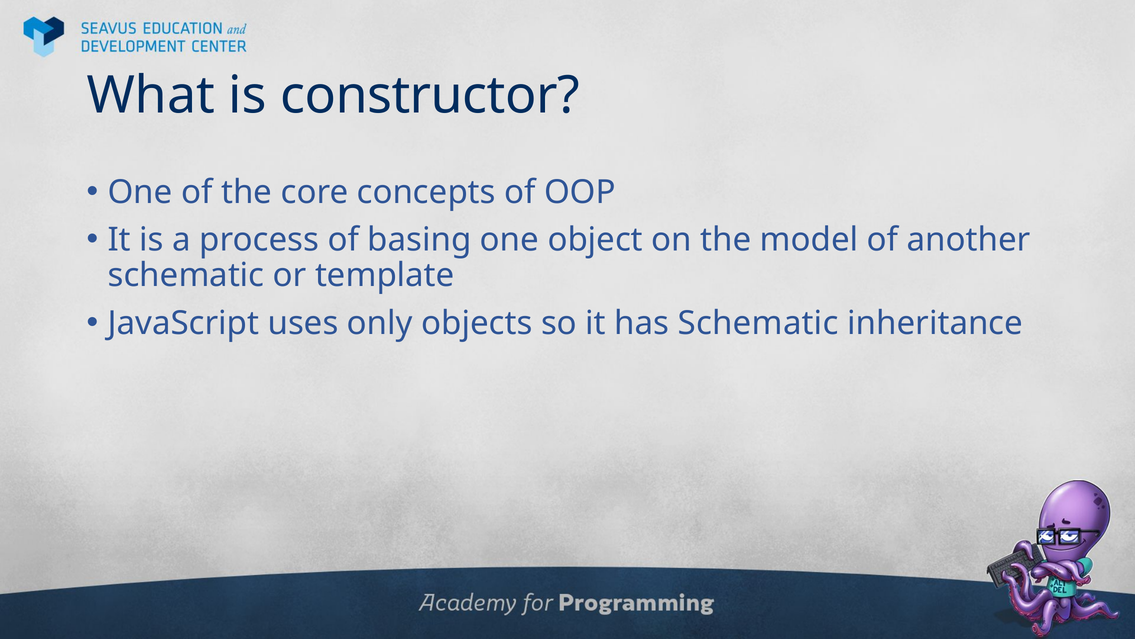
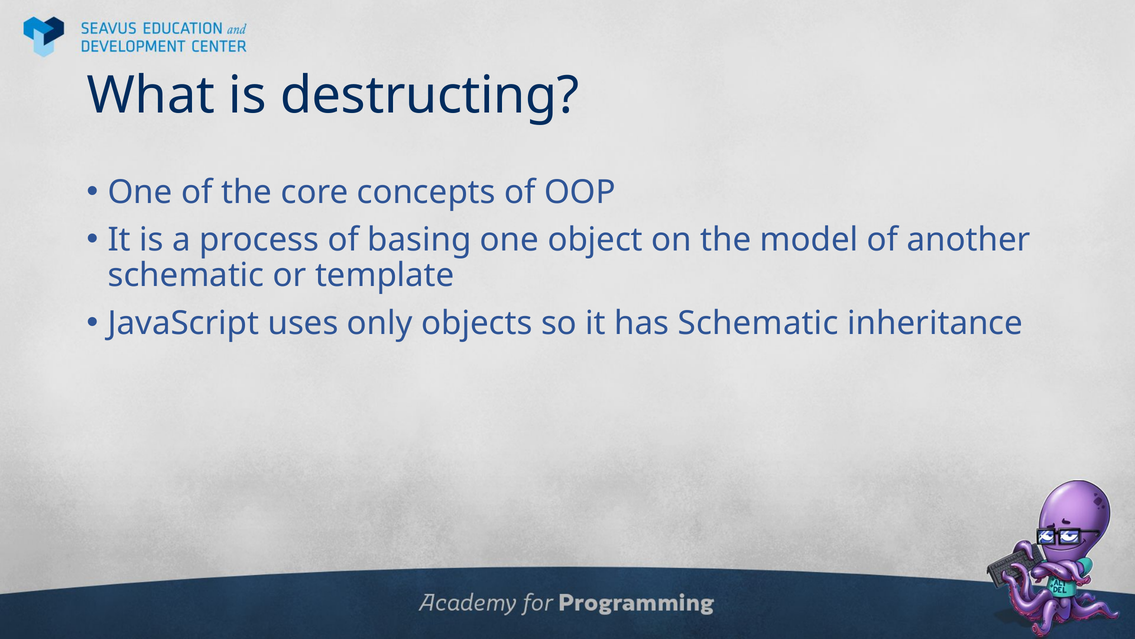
constructor: constructor -> destructing (430, 95)
